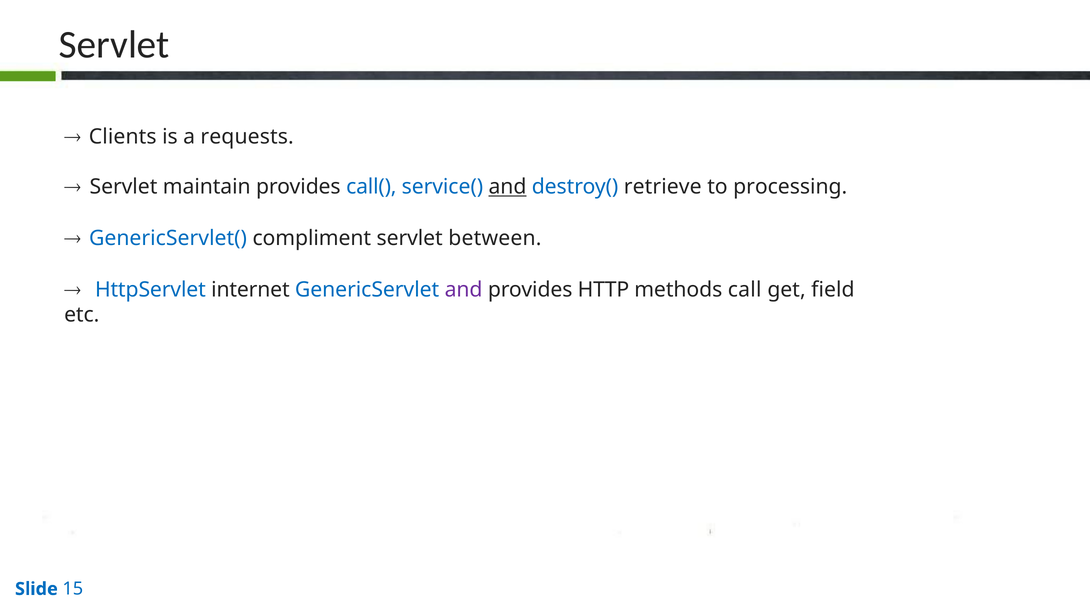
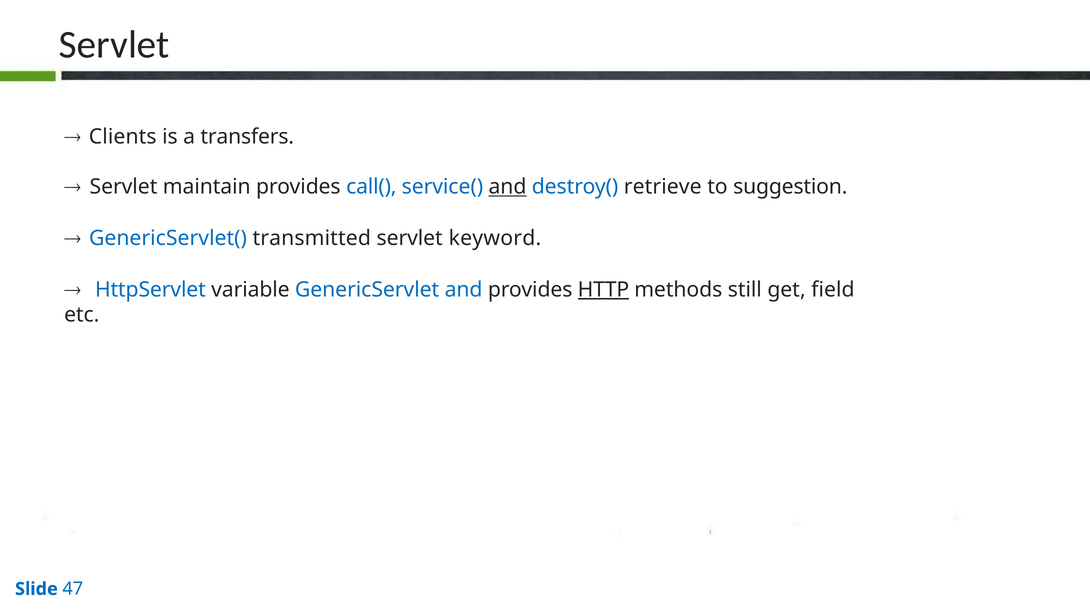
requests: requests -> transfers (247, 137)
processing: processing -> suggestion (790, 187)
compliment: compliment -> transmitted (312, 238)
between: between -> keyword (495, 238)
internet: internet -> variable (250, 290)
and colour: purple -> blue (464, 290)
HTTP underline: none -> present (603, 290)
call: call -> still (745, 290)
15: 15 -> 47 (73, 589)
